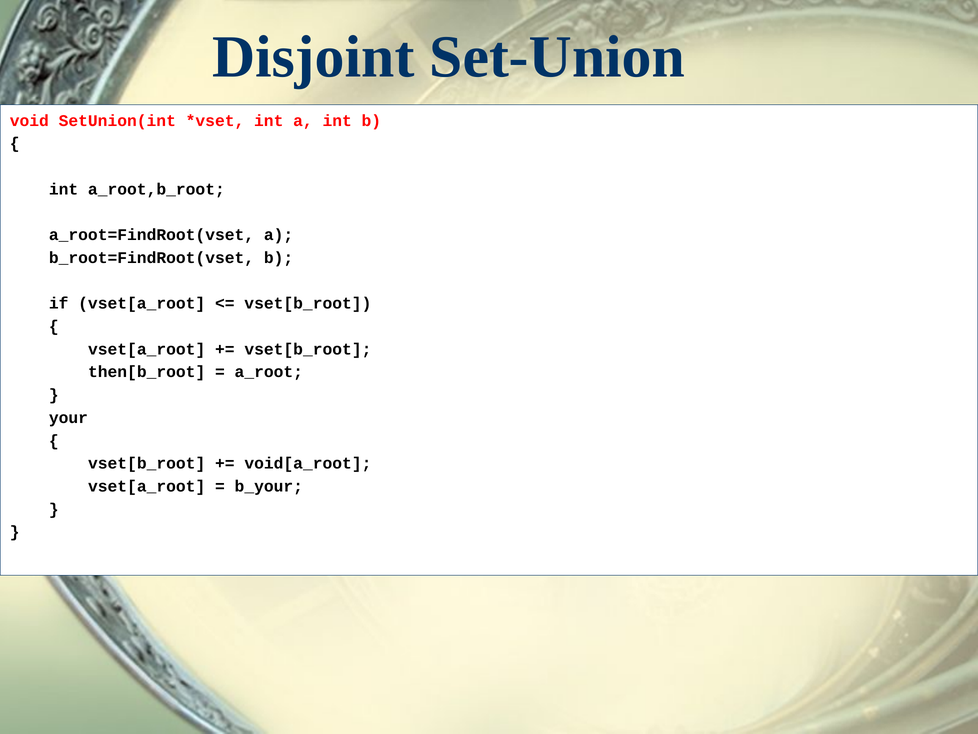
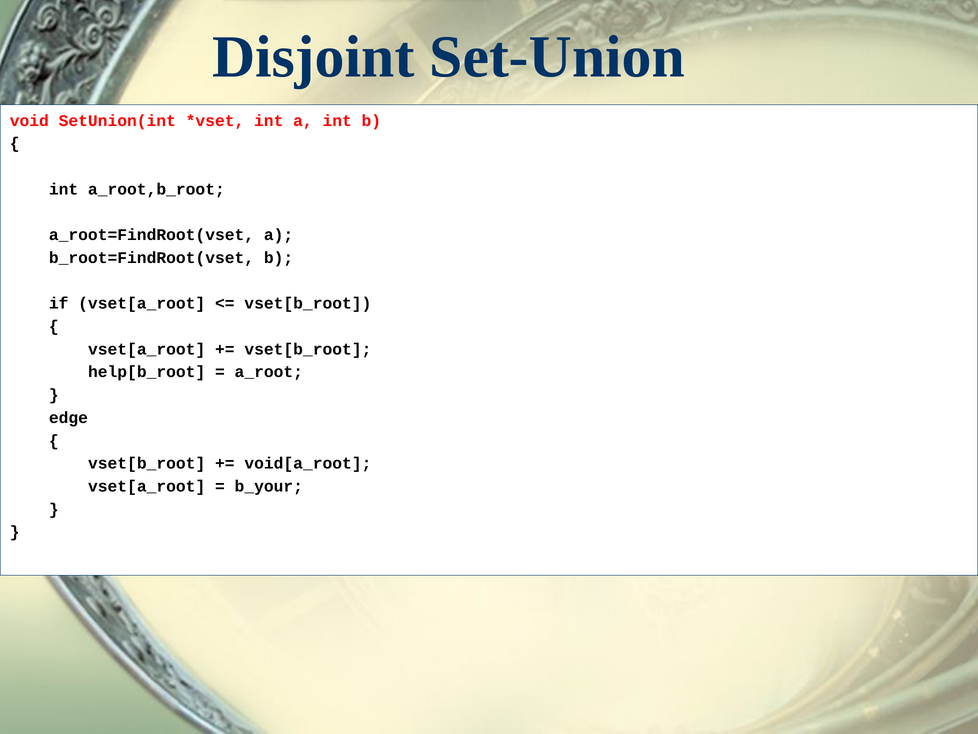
then[b_root: then[b_root -> help[b_root (147, 372)
your: your -> edge (68, 418)
